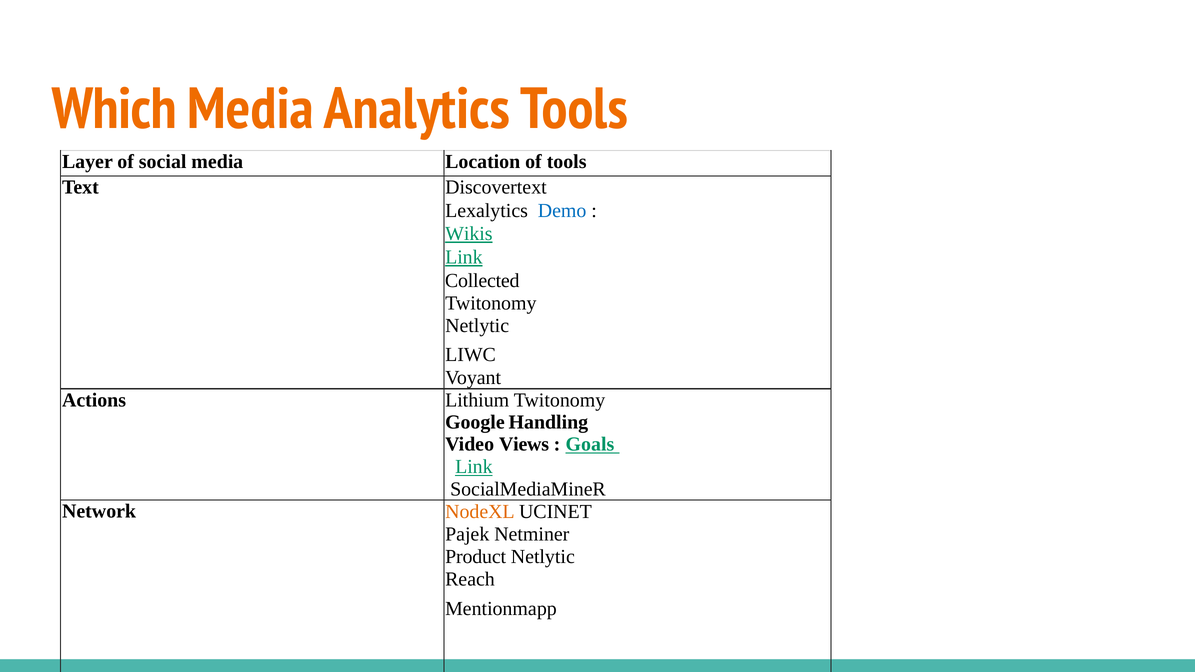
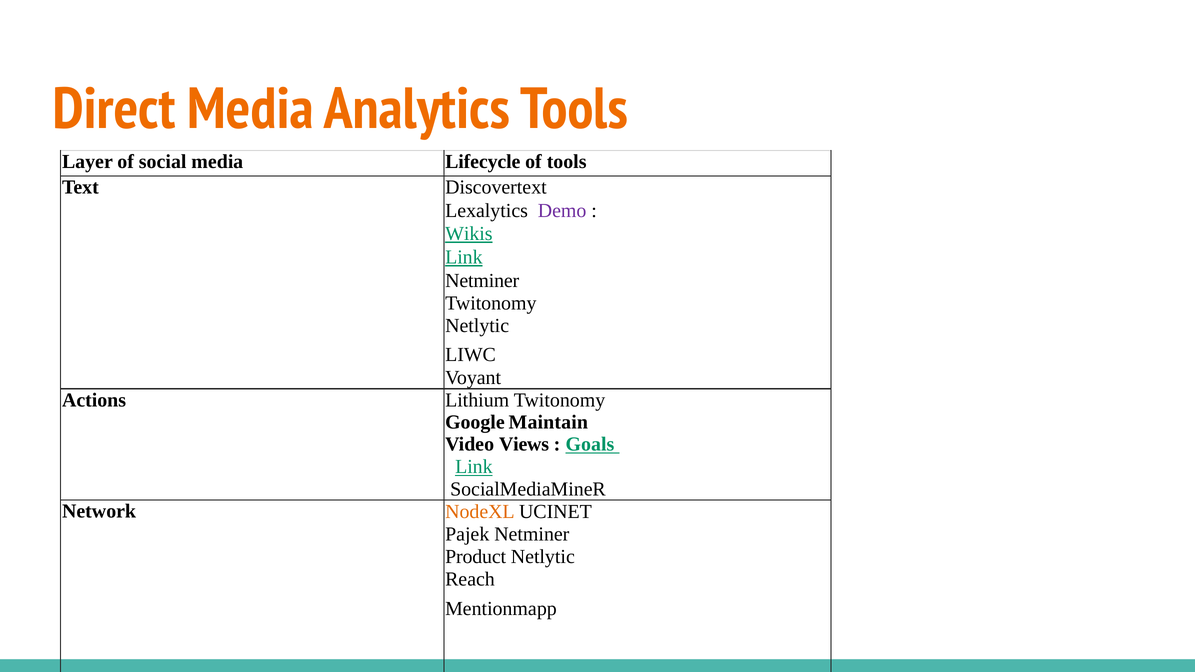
Which: Which -> Direct (114, 109)
Location: Location -> Lifecycle (483, 162)
Demo colour: blue -> purple (562, 211)
Collected: Collected -> Netminer (482, 281)
Handling: Handling -> Maintain (548, 422)
